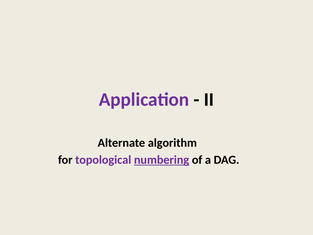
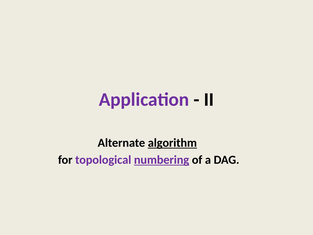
algorithm underline: none -> present (172, 143)
